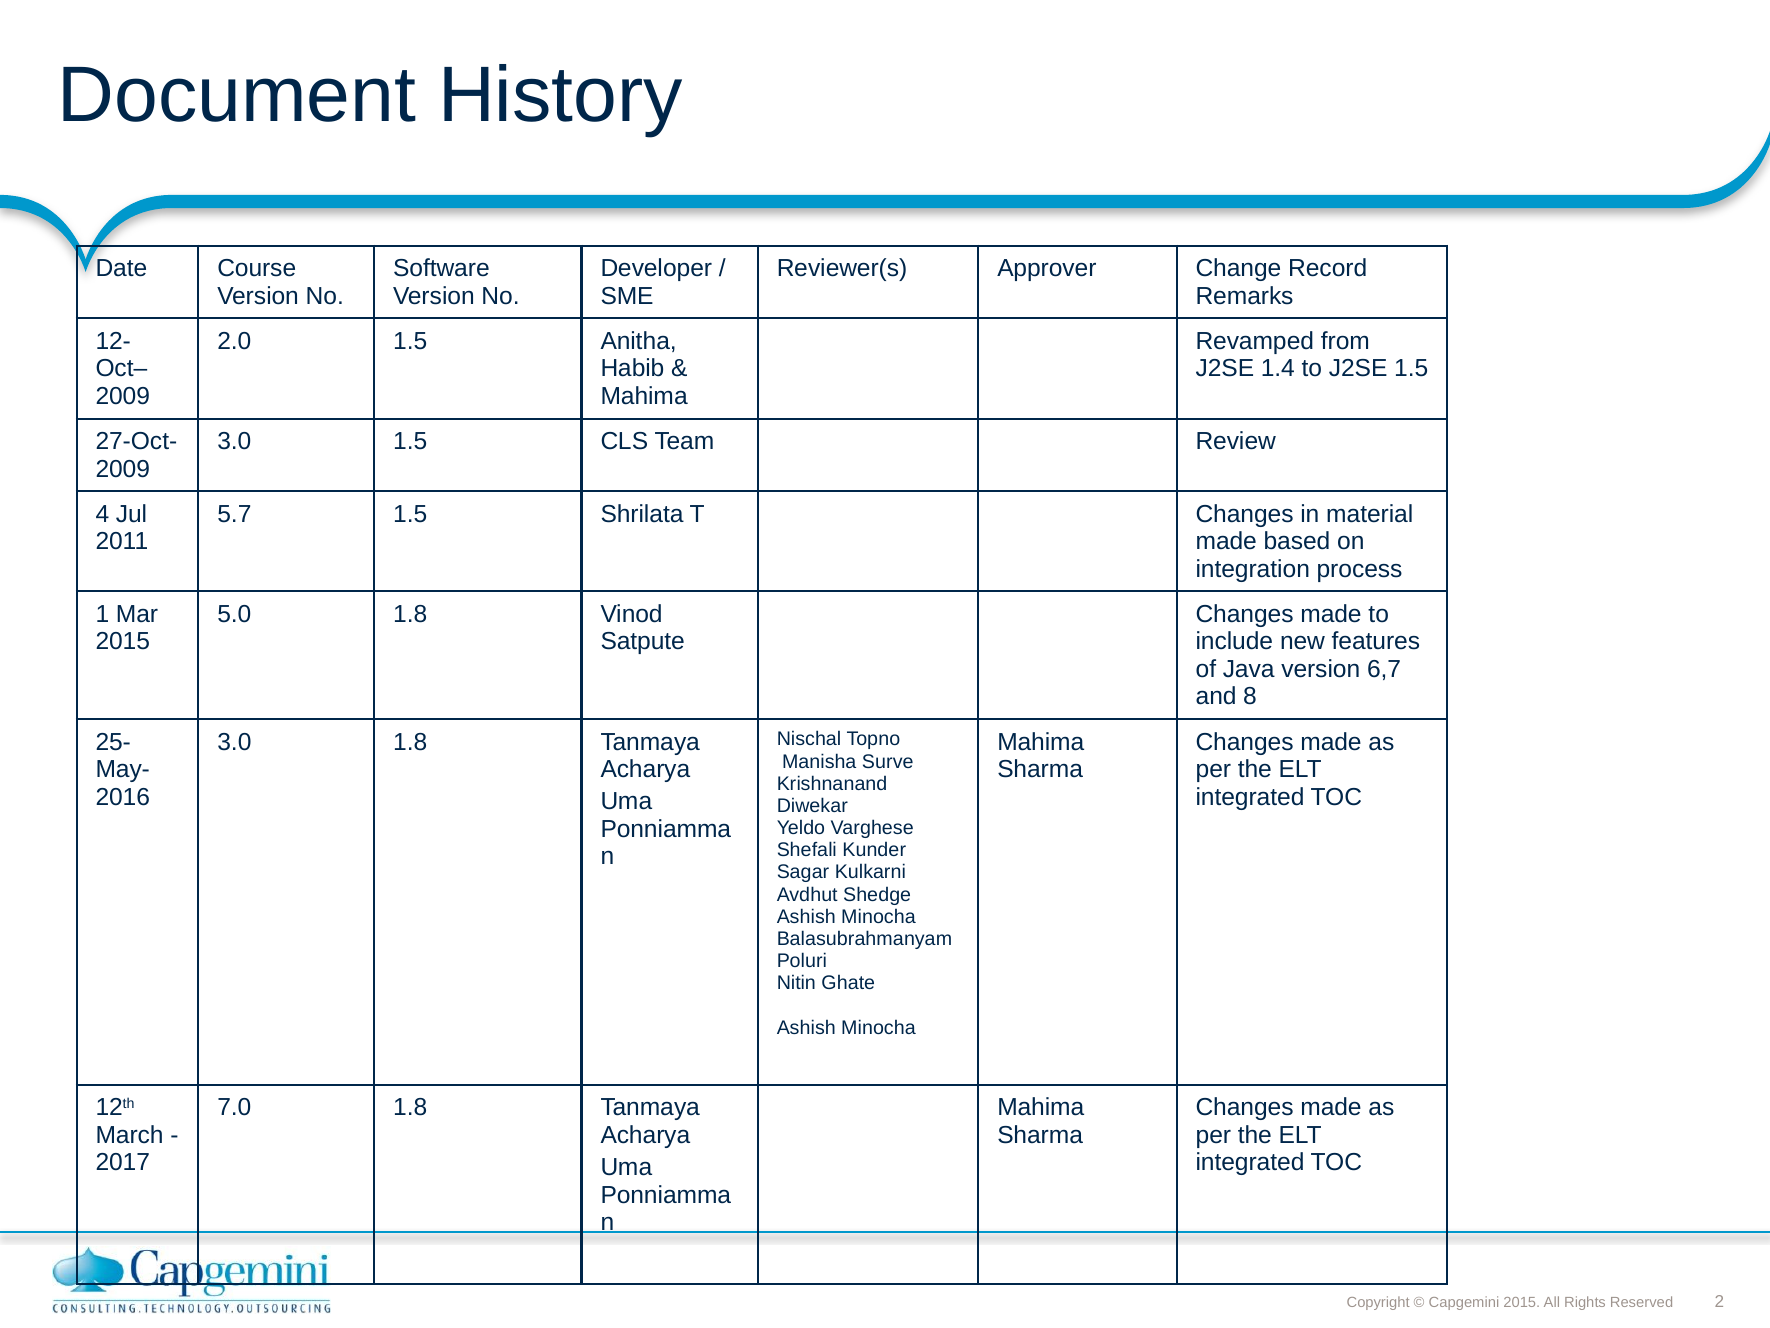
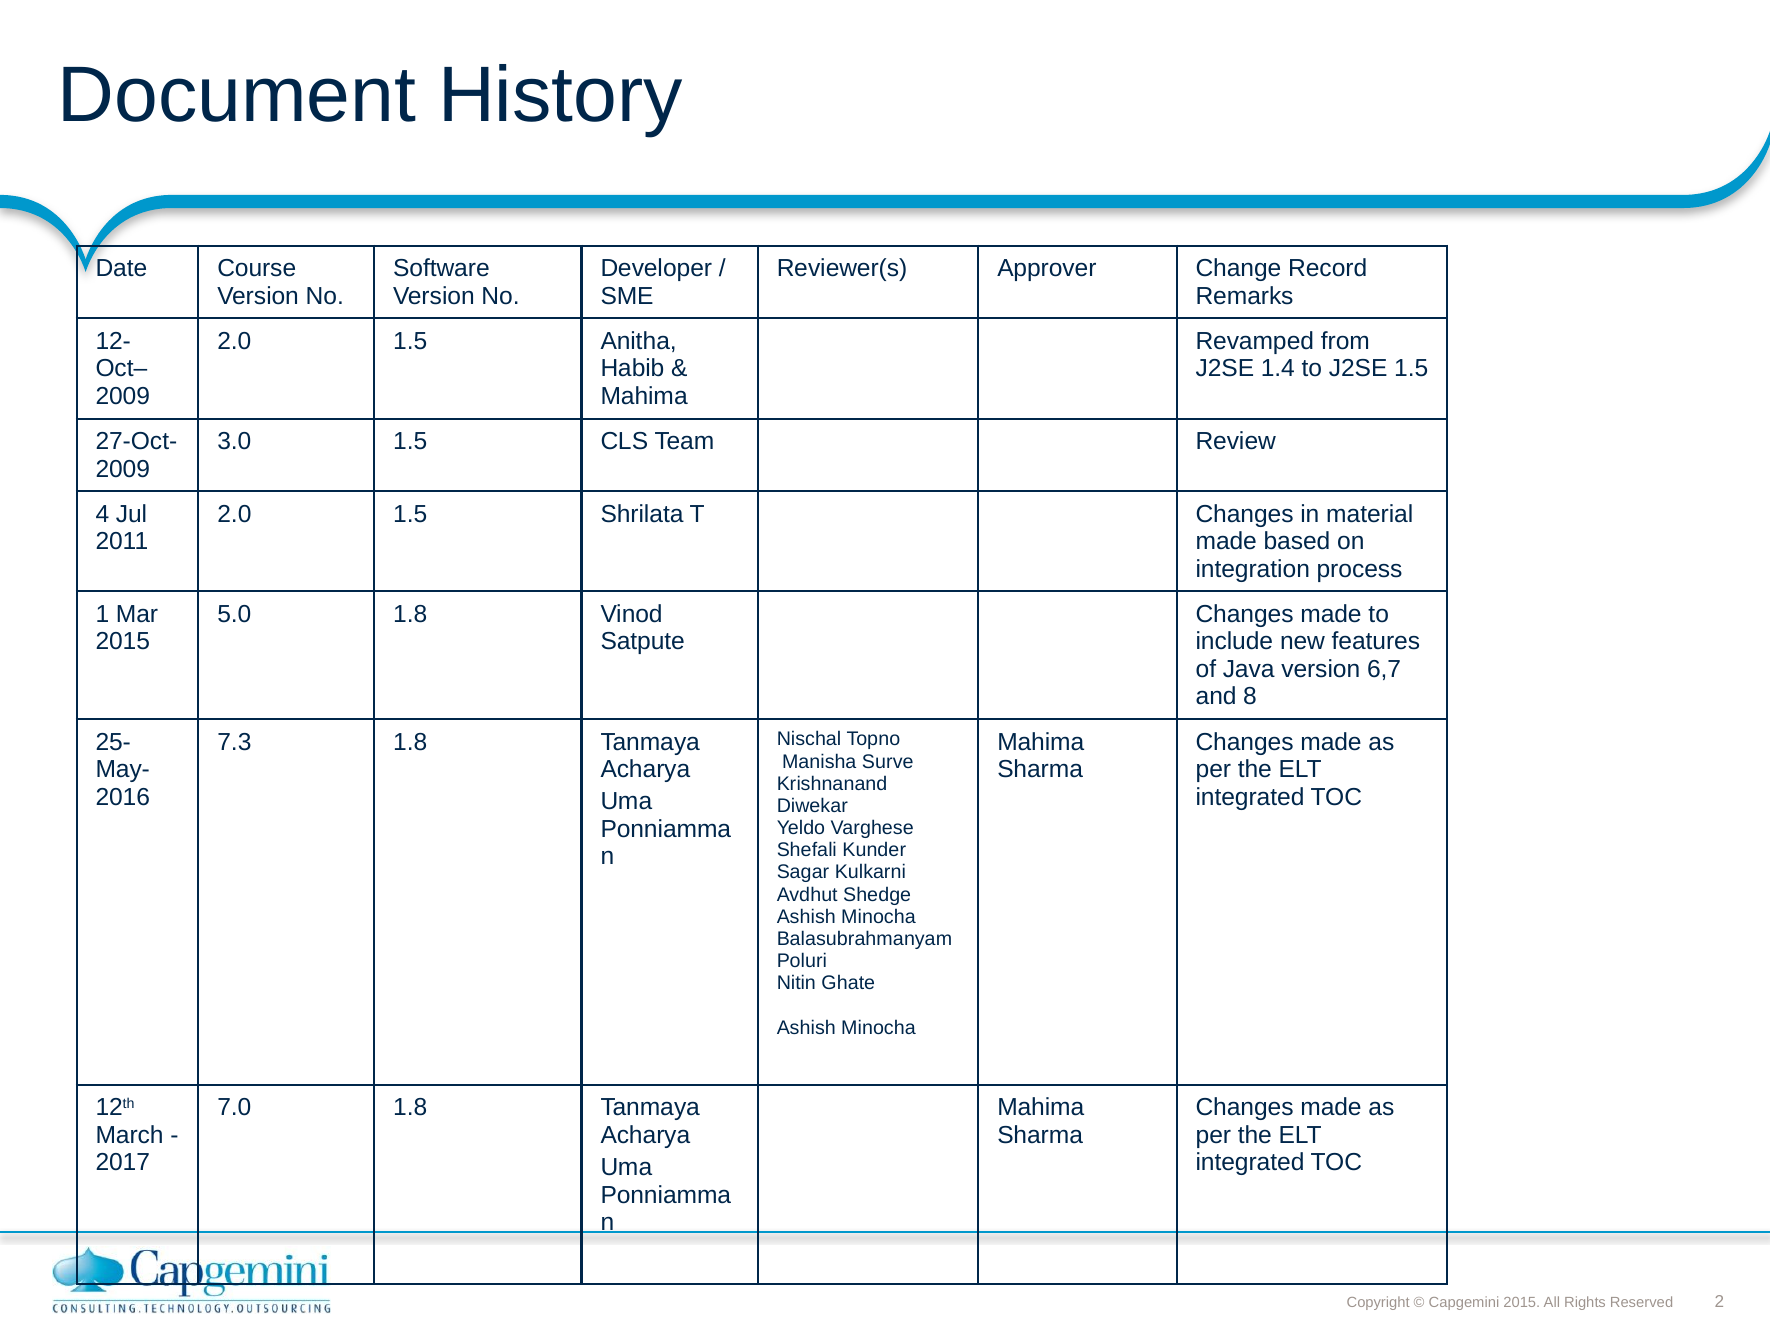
5.7: 5.7 -> 2.0 (234, 514)
3.0: 3.0 -> 7.3 (234, 742)
